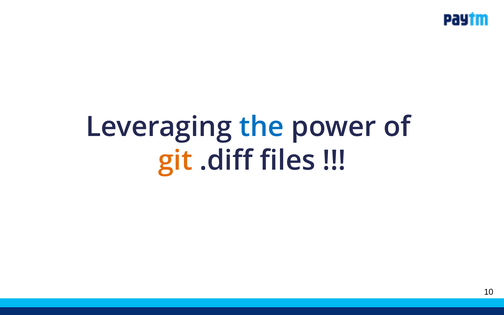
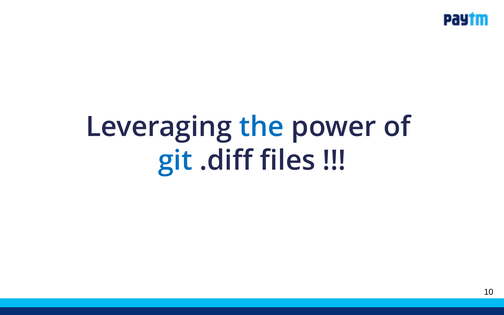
git colour: orange -> blue (175, 161)
